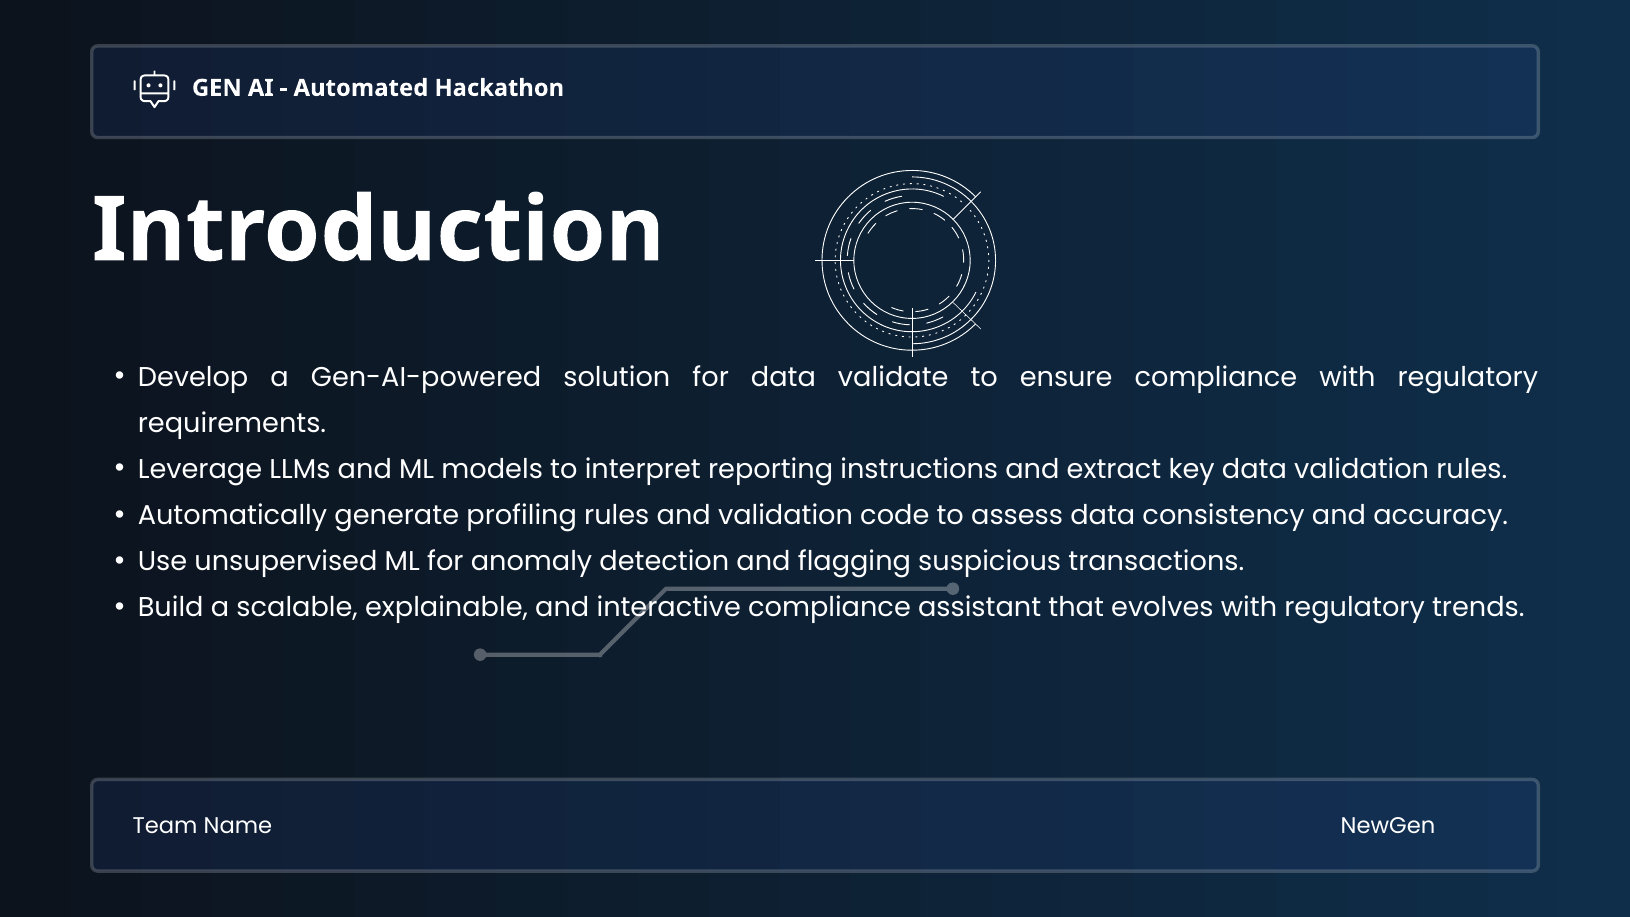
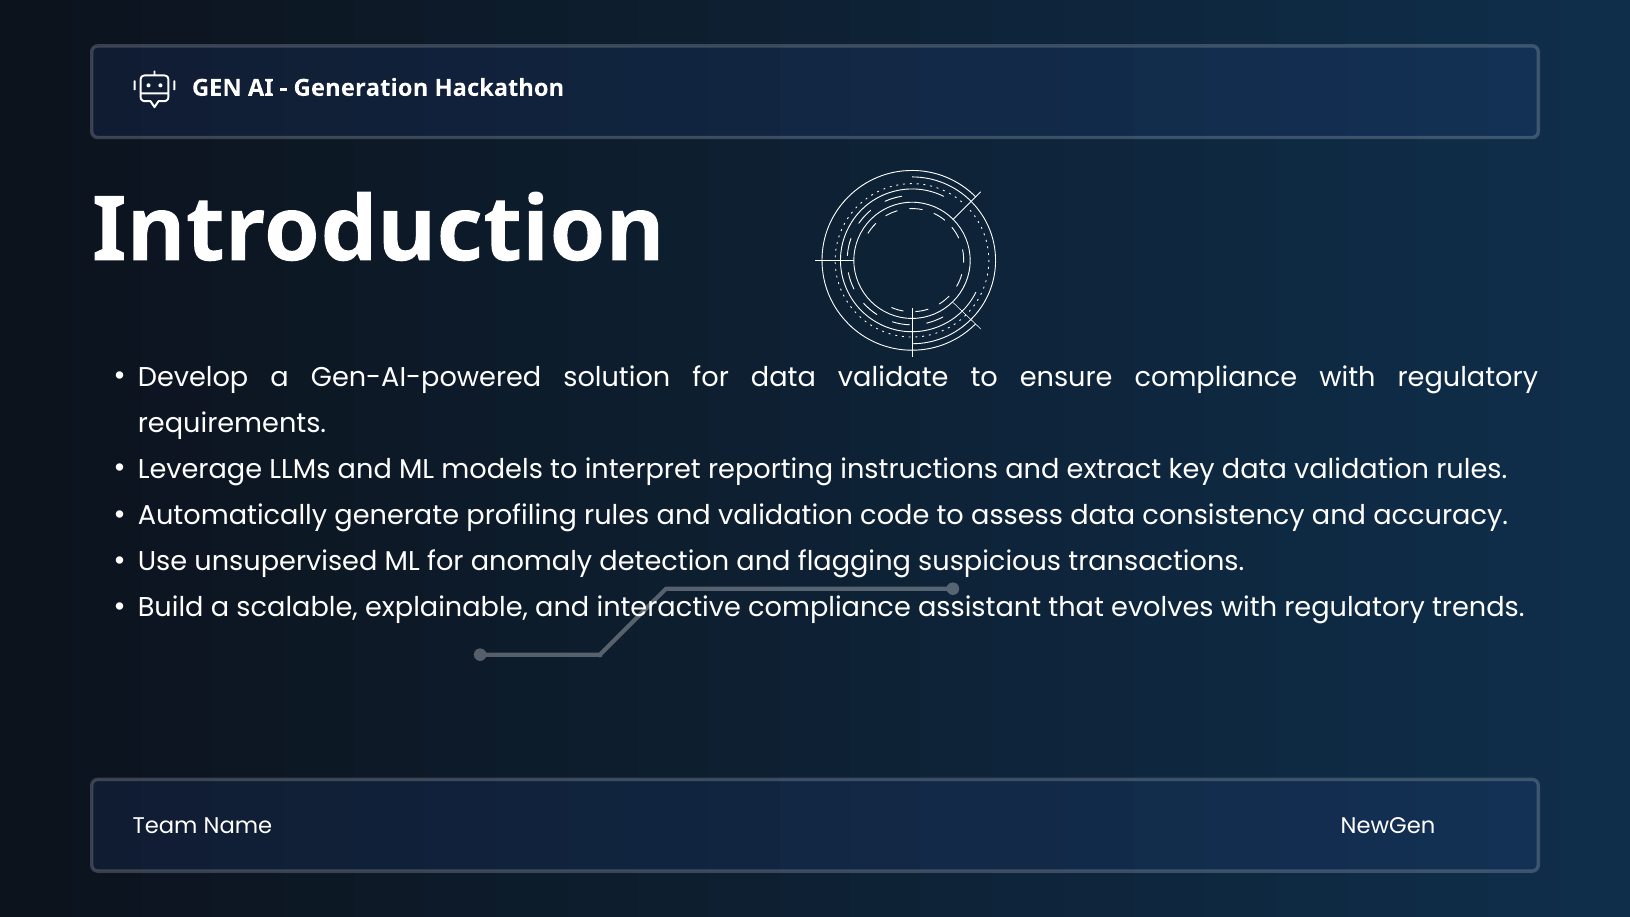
Automated: Automated -> Generation (361, 88)
